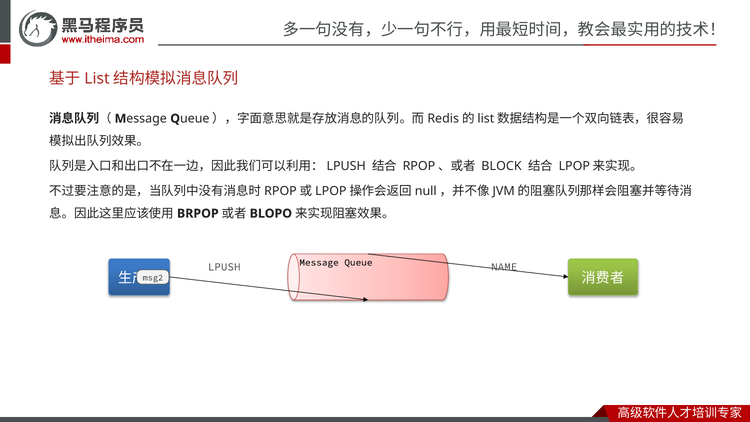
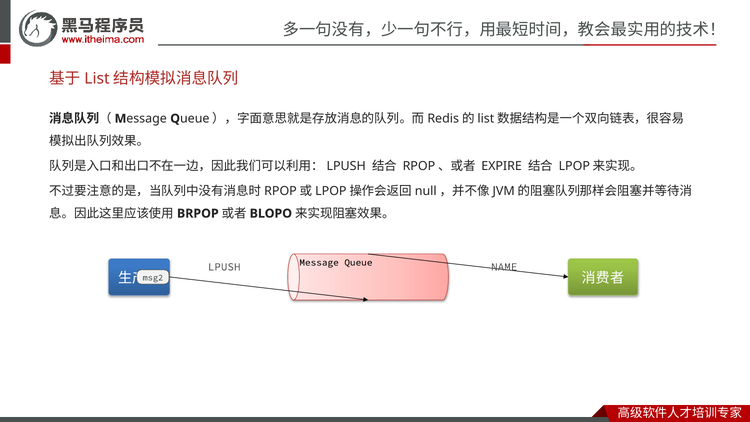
BLOCK: BLOCK -> EXPIRE (502, 166)
